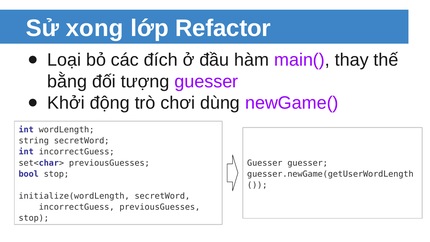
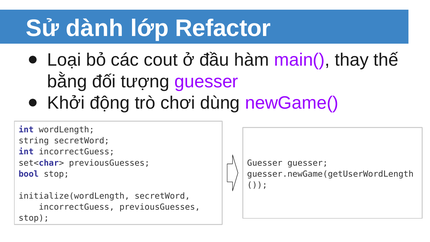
xong: xong -> dành (95, 28)
đích: đích -> cout (161, 60)
